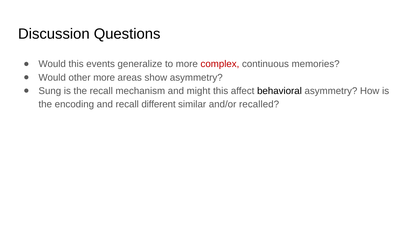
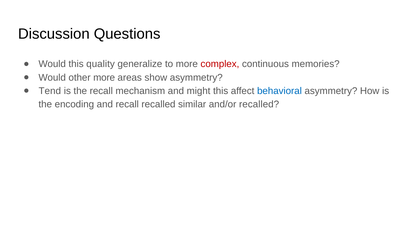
events: events -> quality (101, 64)
Sung: Sung -> Tend (50, 91)
behavioral colour: black -> blue (279, 91)
recall different: different -> recalled (158, 104)
